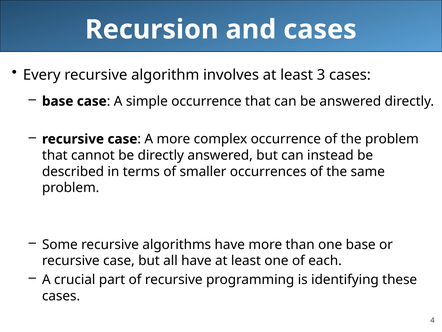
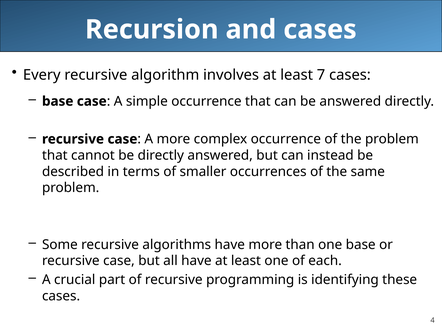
3: 3 -> 7 (321, 75)
